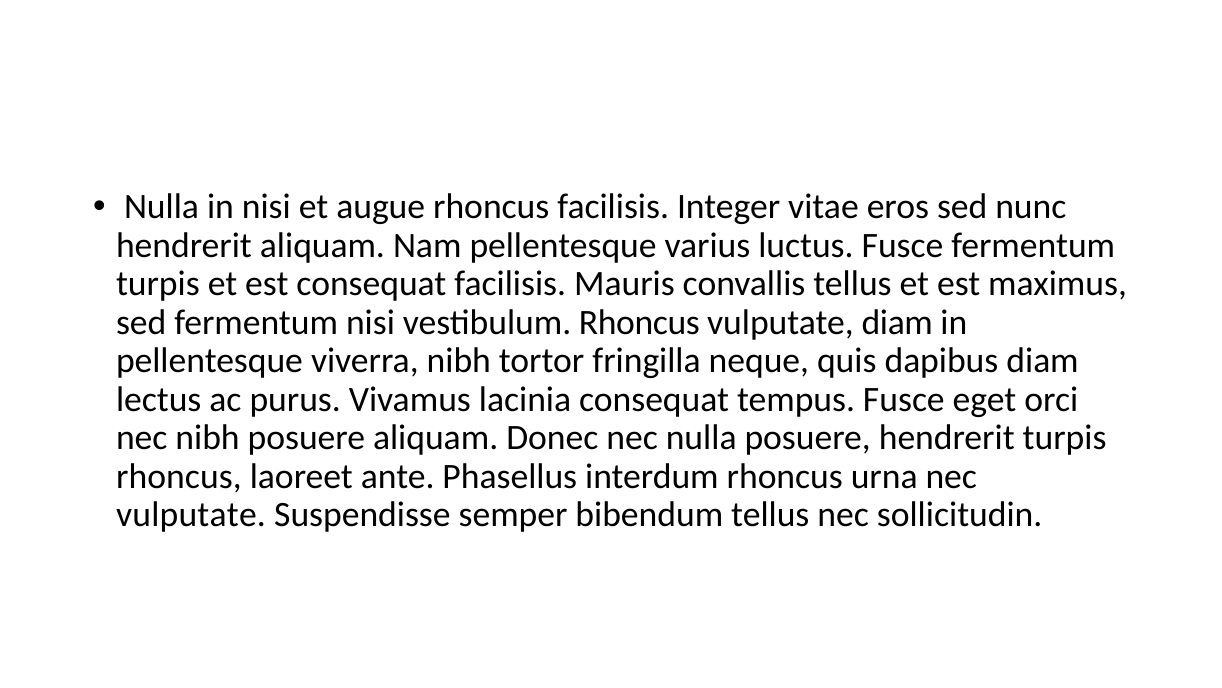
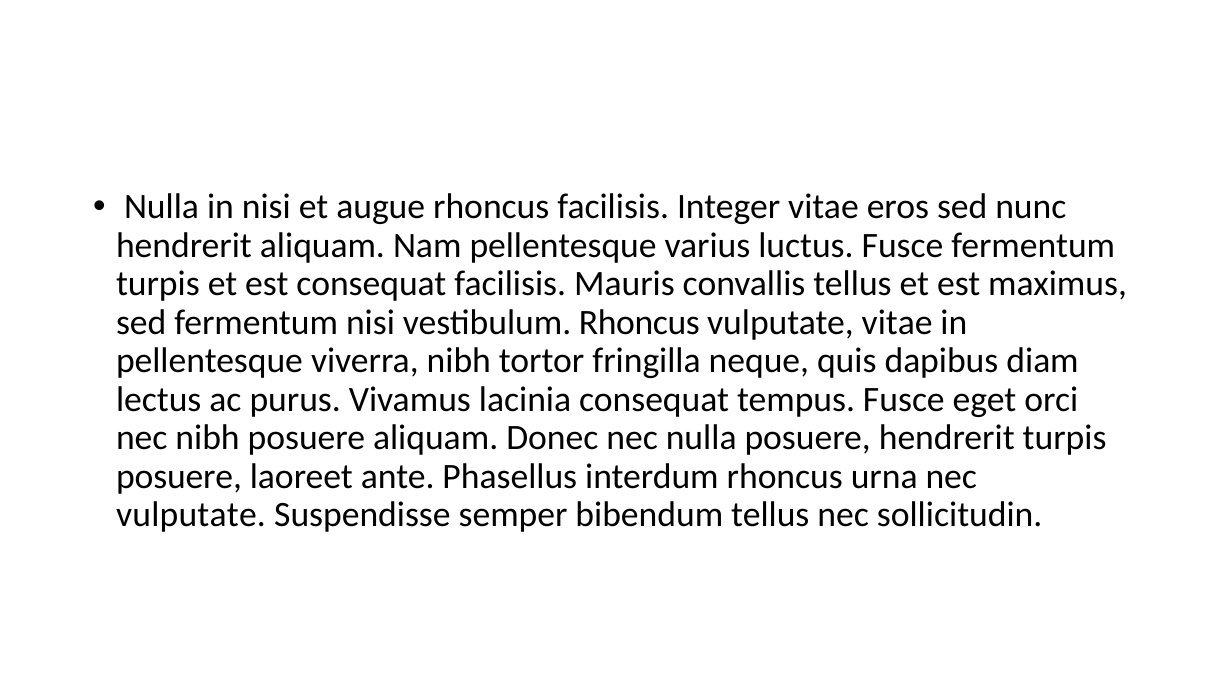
vulputate diam: diam -> vitae (897, 322)
rhoncus: rhoncus -> posuere (179, 476)
